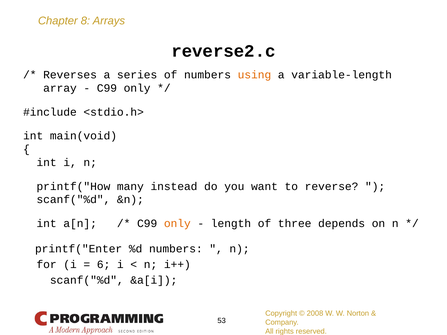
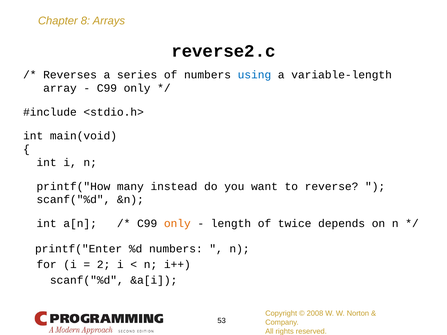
using colour: orange -> blue (254, 75)
three: three -> twice (295, 224)
6: 6 -> 2 (104, 265)
